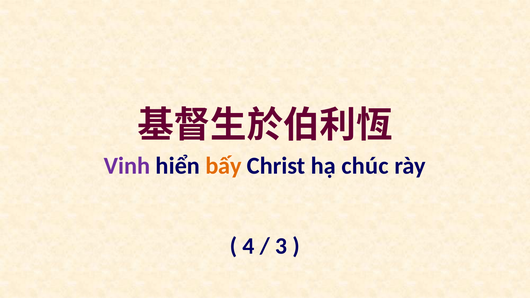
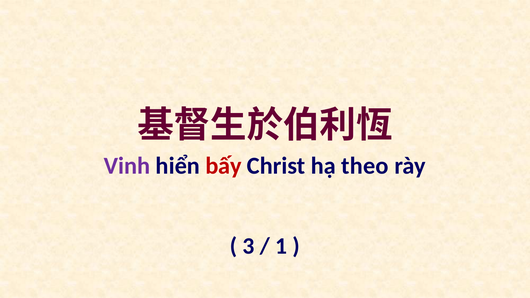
bấy colour: orange -> red (223, 166)
chúc: chúc -> theo (365, 166)
4: 4 -> 3 (249, 246)
3: 3 -> 1 (281, 246)
